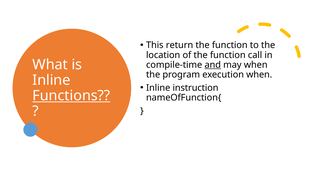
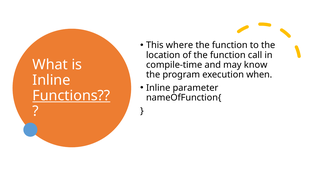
return: return -> where (179, 45)
and underline: present -> none (213, 65)
may when: when -> know (256, 65)
instruction: instruction -> parameter (195, 88)
